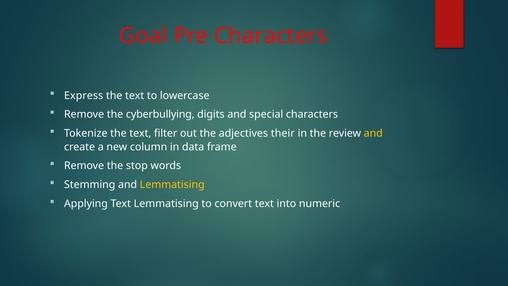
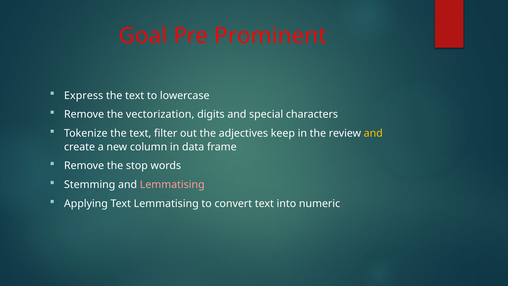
Pre Characters: Characters -> Prominent (270, 36)
cyberbullying: cyberbullying -> vectorization (160, 114)
their: their -> keep (283, 133)
Lemmatising colour: yellow -> pink (172, 185)
